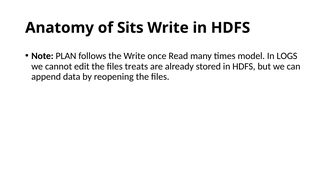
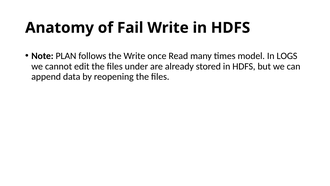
Sits: Sits -> Fail (130, 28)
treats: treats -> under (136, 66)
